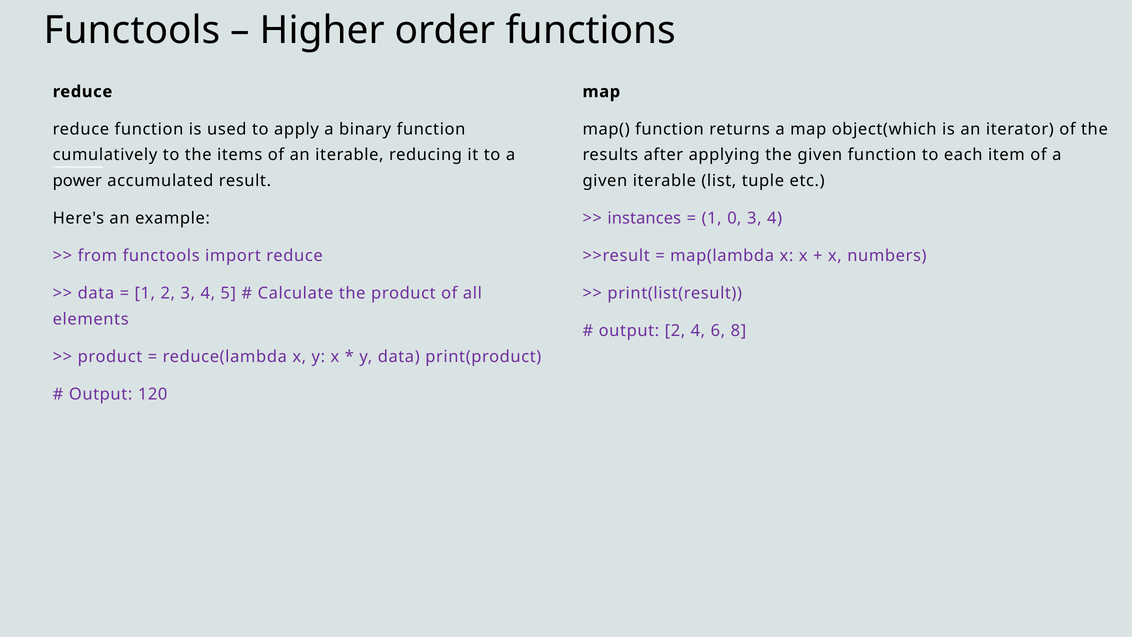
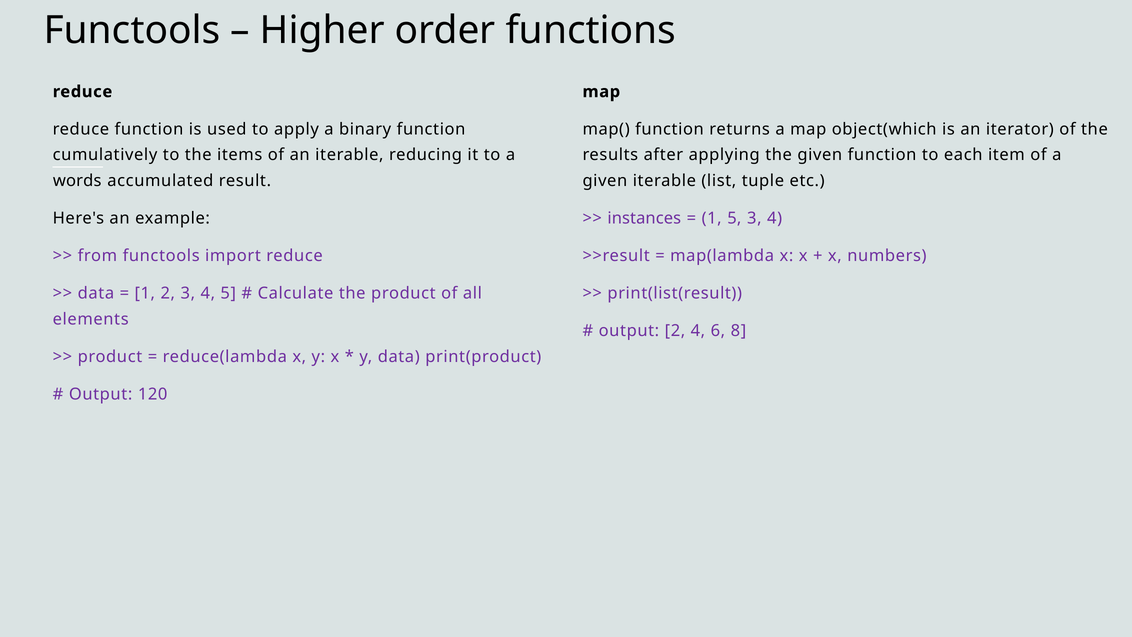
power: power -> words (77, 181)
1 0: 0 -> 5 (734, 218)
